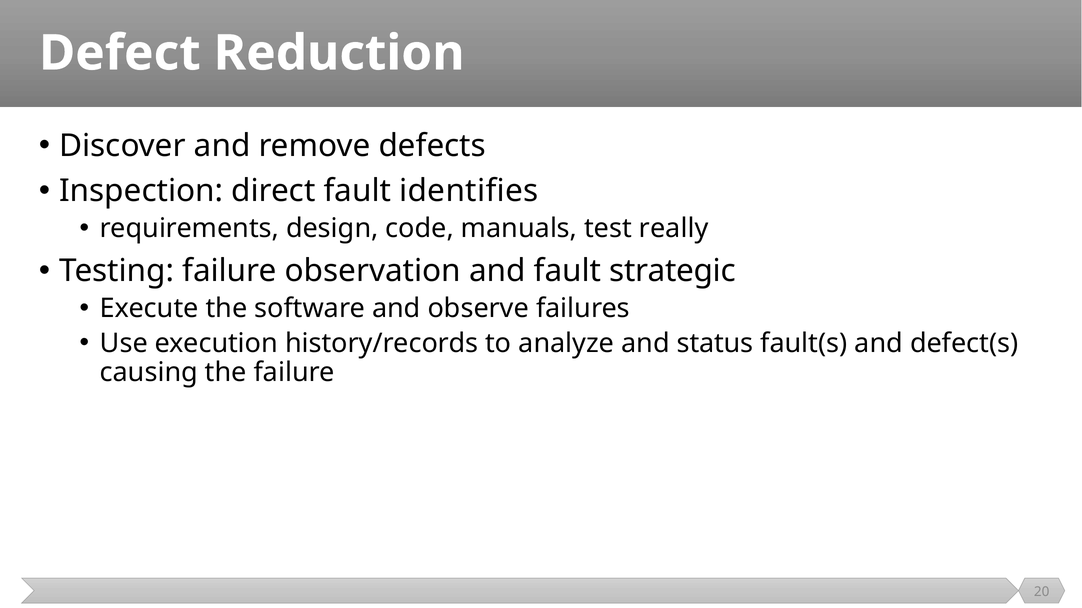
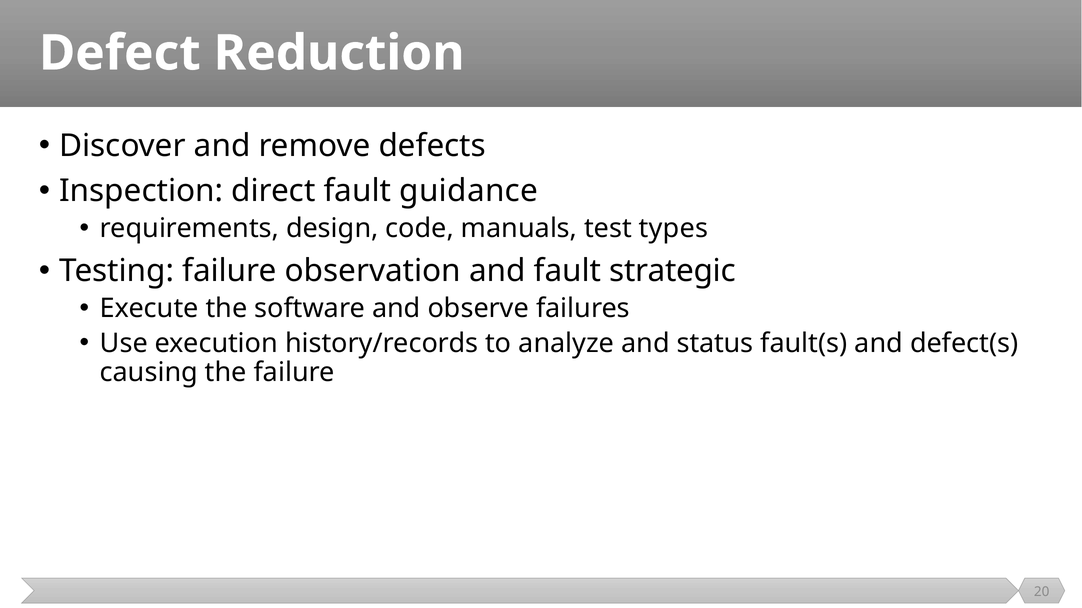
identifies: identifies -> guidance (469, 191)
really: really -> types (674, 228)
